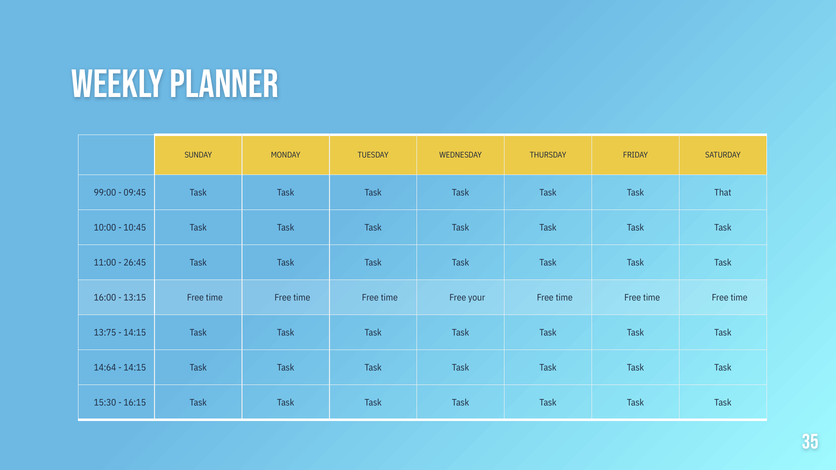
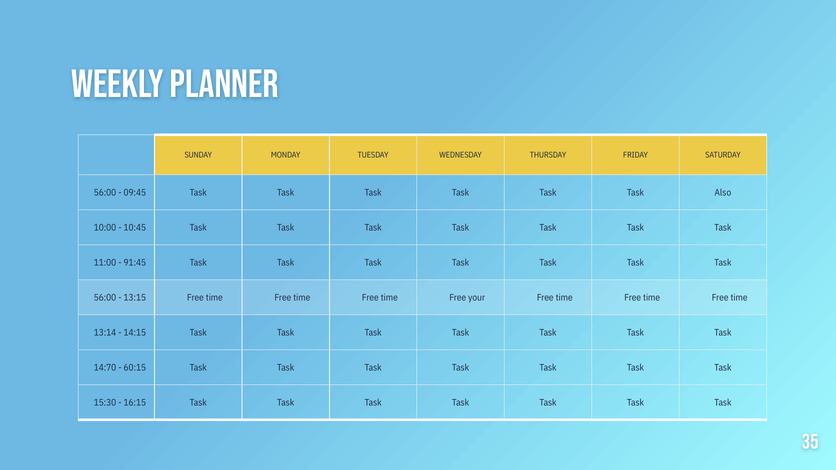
99:00: 99:00 -> 56:00 (105, 193)
That: That -> Also (723, 193)
26:45: 26:45 -> 91:45 (135, 263)
16:00: 16:00 -> 56:00 (105, 298)
13:75: 13:75 -> 13:14 (105, 333)
14:64: 14:64 -> 14:70 (105, 368)
14:15: 14:15 -> 60:15 (135, 368)
